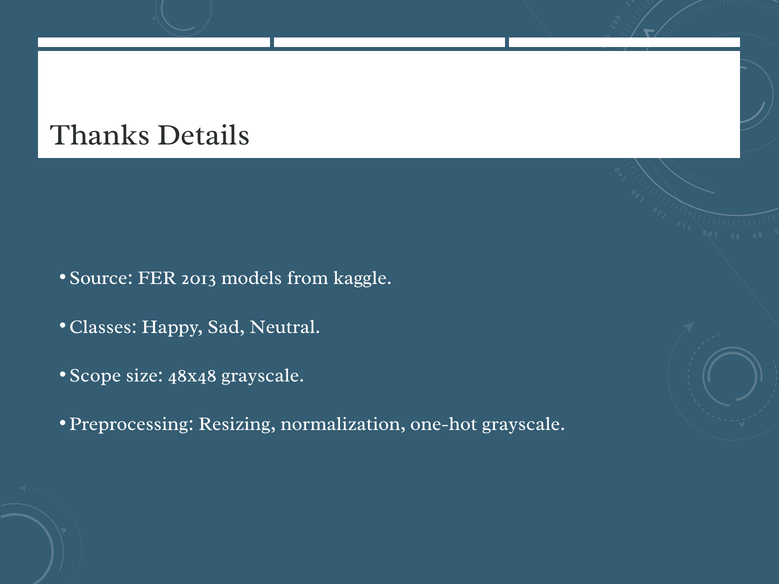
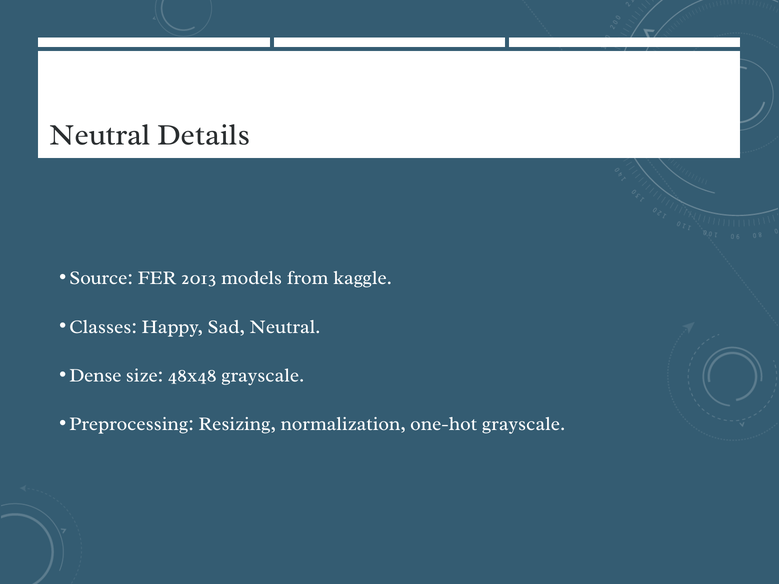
Thanks: Thanks -> Neutral (100, 135)
Scope: Scope -> Dense (95, 375)
